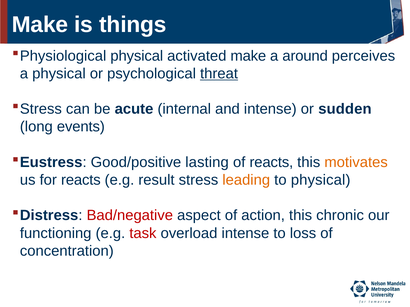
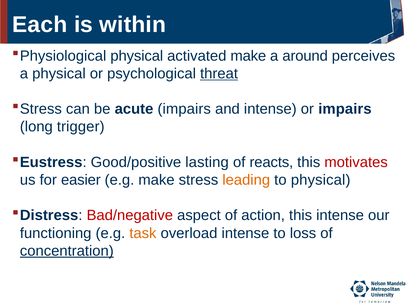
Make: Make -> Each (40, 25)
things: things -> within (133, 25)
acute internal: internal -> impairs (184, 109)
or sudden: sudden -> impairs (345, 109)
events: events -> trigger (81, 127)
motivates colour: orange -> red (356, 162)
for reacts: reacts -> easier (81, 180)
e.g result: result -> make (156, 180)
this chronic: chronic -> intense (340, 216)
task colour: red -> orange (143, 234)
concentration underline: none -> present (67, 251)
